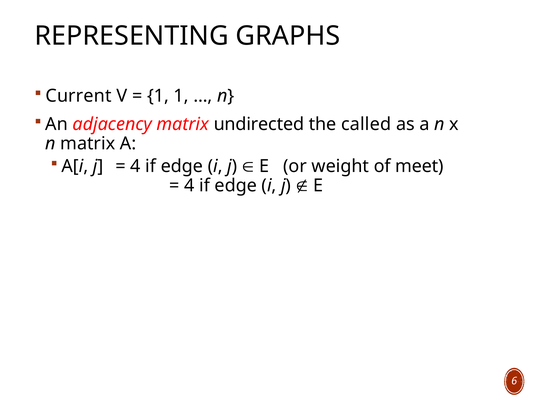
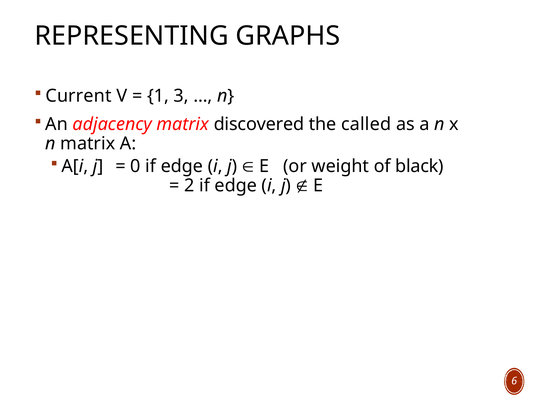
1 1: 1 -> 3 (181, 96)
undirected: undirected -> discovered (259, 124)
4: 4 -> 0 (135, 166)
meet: meet -> black (419, 166)
4: 4 -> 2 (189, 185)
